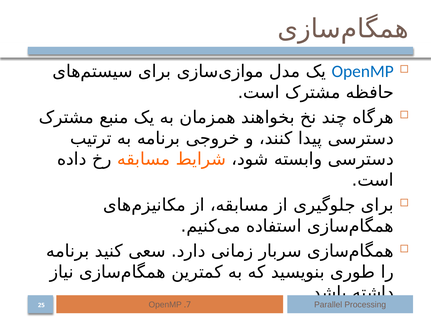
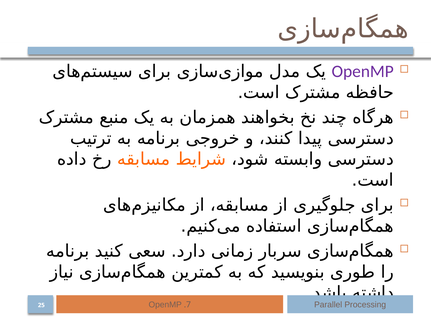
OpenMP colour: blue -> purple (363, 71)
